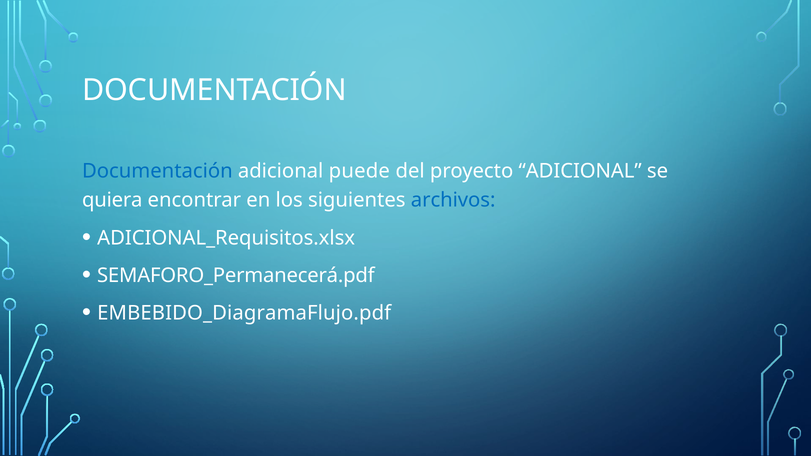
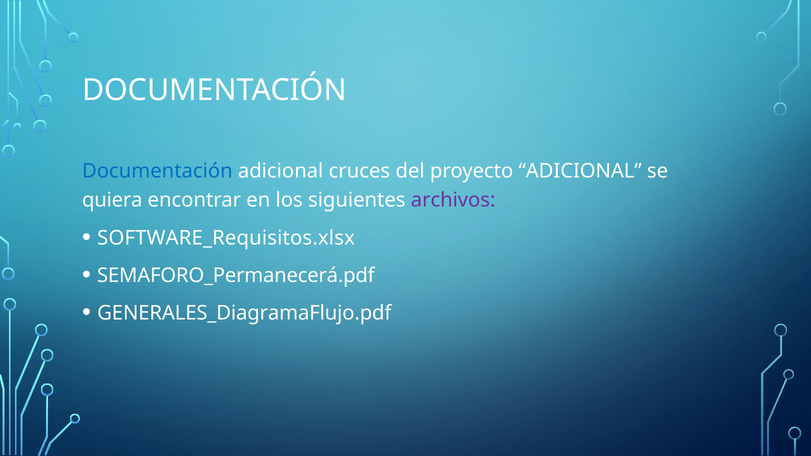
puede: puede -> cruces (359, 171)
archivos colour: blue -> purple (453, 200)
ADICIONAL_Requisitos.xlsx: ADICIONAL_Requisitos.xlsx -> SOFTWARE_Requisitos.xlsx (226, 238)
EMBEBIDO_DiagramaFlujo.pdf: EMBEBIDO_DiagramaFlujo.pdf -> GENERALES_DiagramaFlujo.pdf (244, 313)
